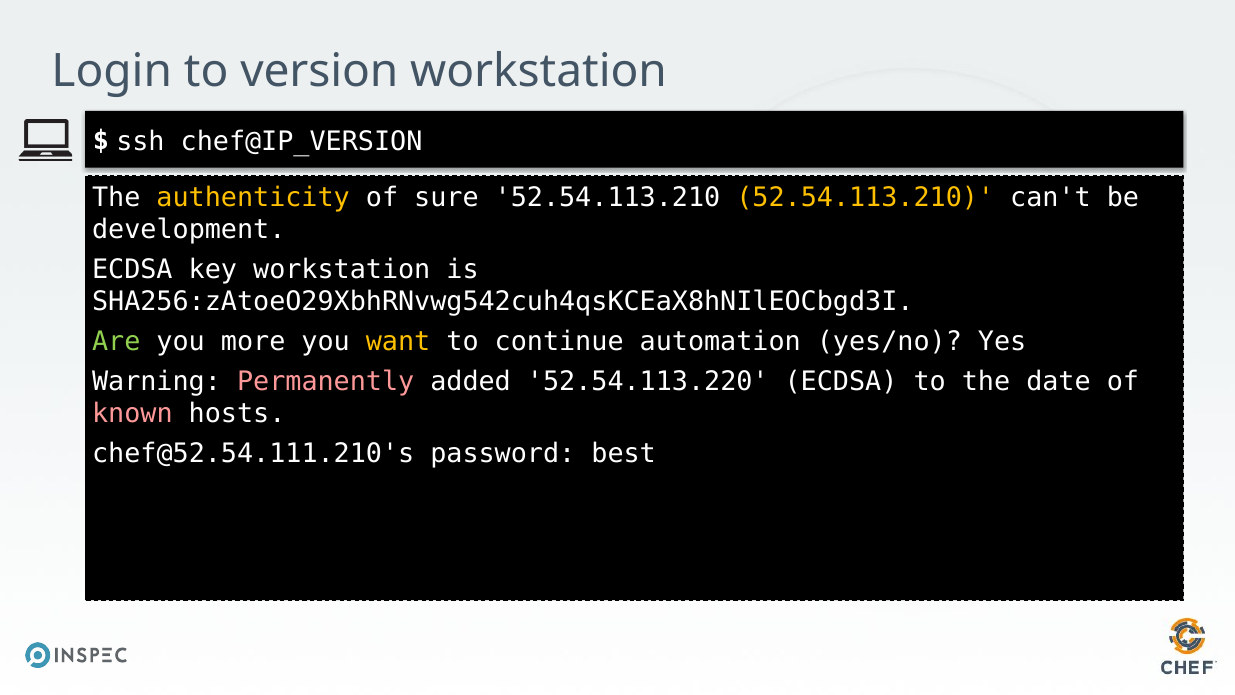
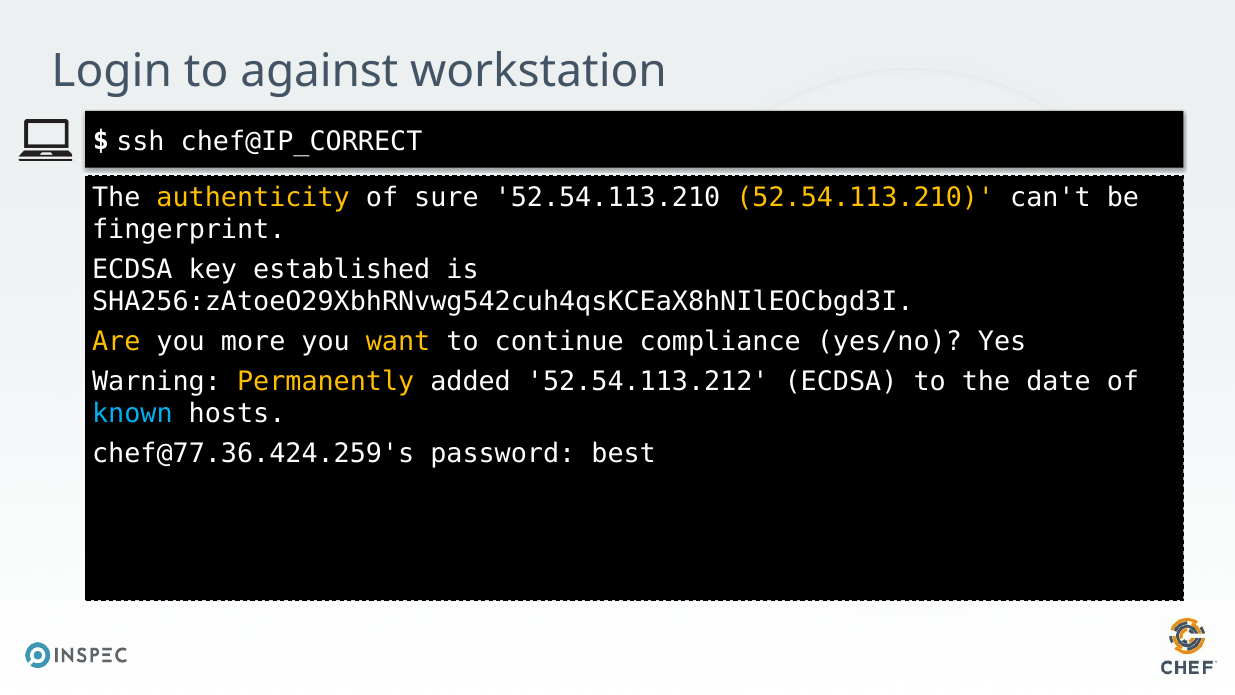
version: version -> against (319, 71)
chef@IP_VERSION: chef@IP_VERSION -> chef@IP_CORRECT (302, 142)
development: development -> fingerprint (189, 230)
key workstation: workstation -> established (342, 269)
Are colour: light green -> yellow (116, 341)
automation: automation -> compliance (720, 341)
Permanently colour: pink -> yellow (326, 381)
52.54.113.220: 52.54.113.220 -> 52.54.113.212 (648, 381)
known colour: pink -> light blue (132, 413)
chef@52.54.111.210's: chef@52.54.111.210's -> chef@77.36.424.259's (253, 453)
